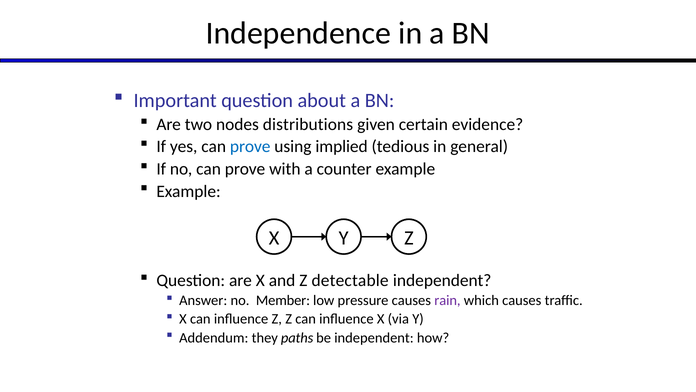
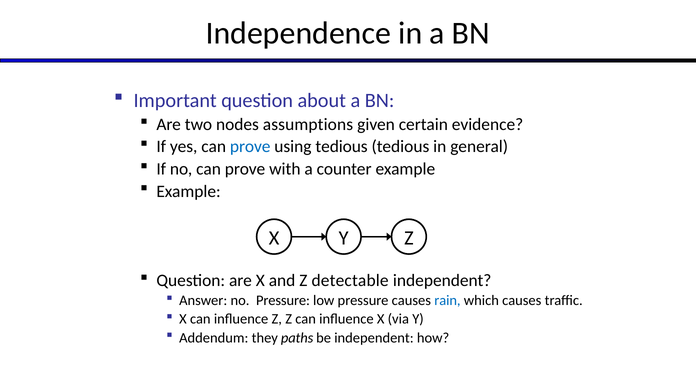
distributions: distributions -> assumptions (308, 124)
using implied: implied -> tedious (342, 147)
no Member: Member -> Pressure (283, 300)
rain colour: purple -> blue (447, 300)
